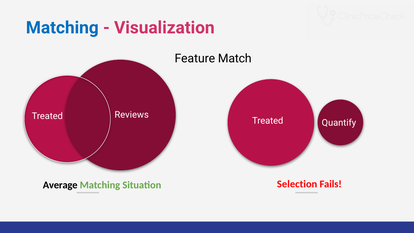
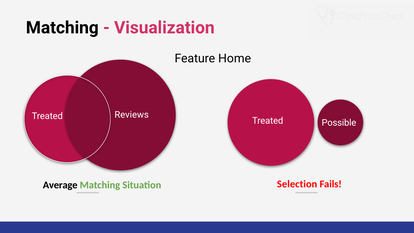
Matching colour: blue -> black (62, 28)
Match: Match -> Home (235, 58)
Quantify: Quantify -> Possible (339, 123)
